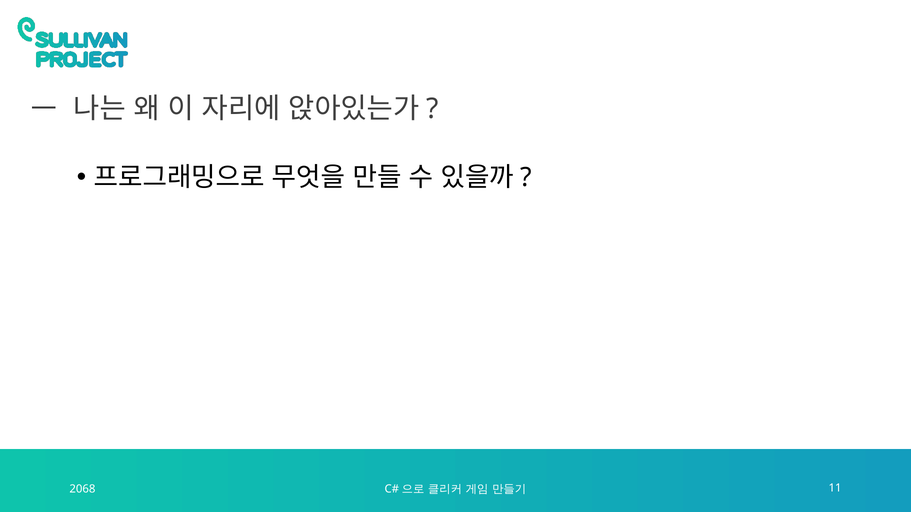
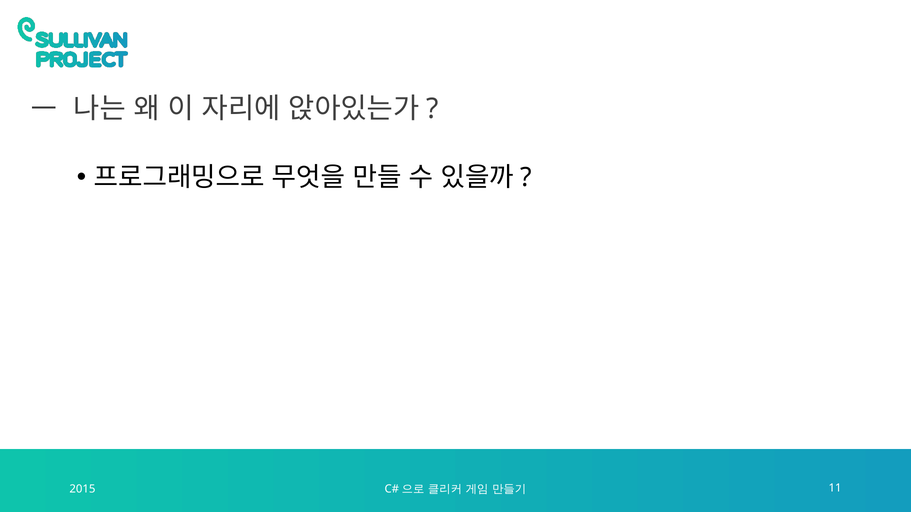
2068: 2068 -> 2015 (82, 489)
